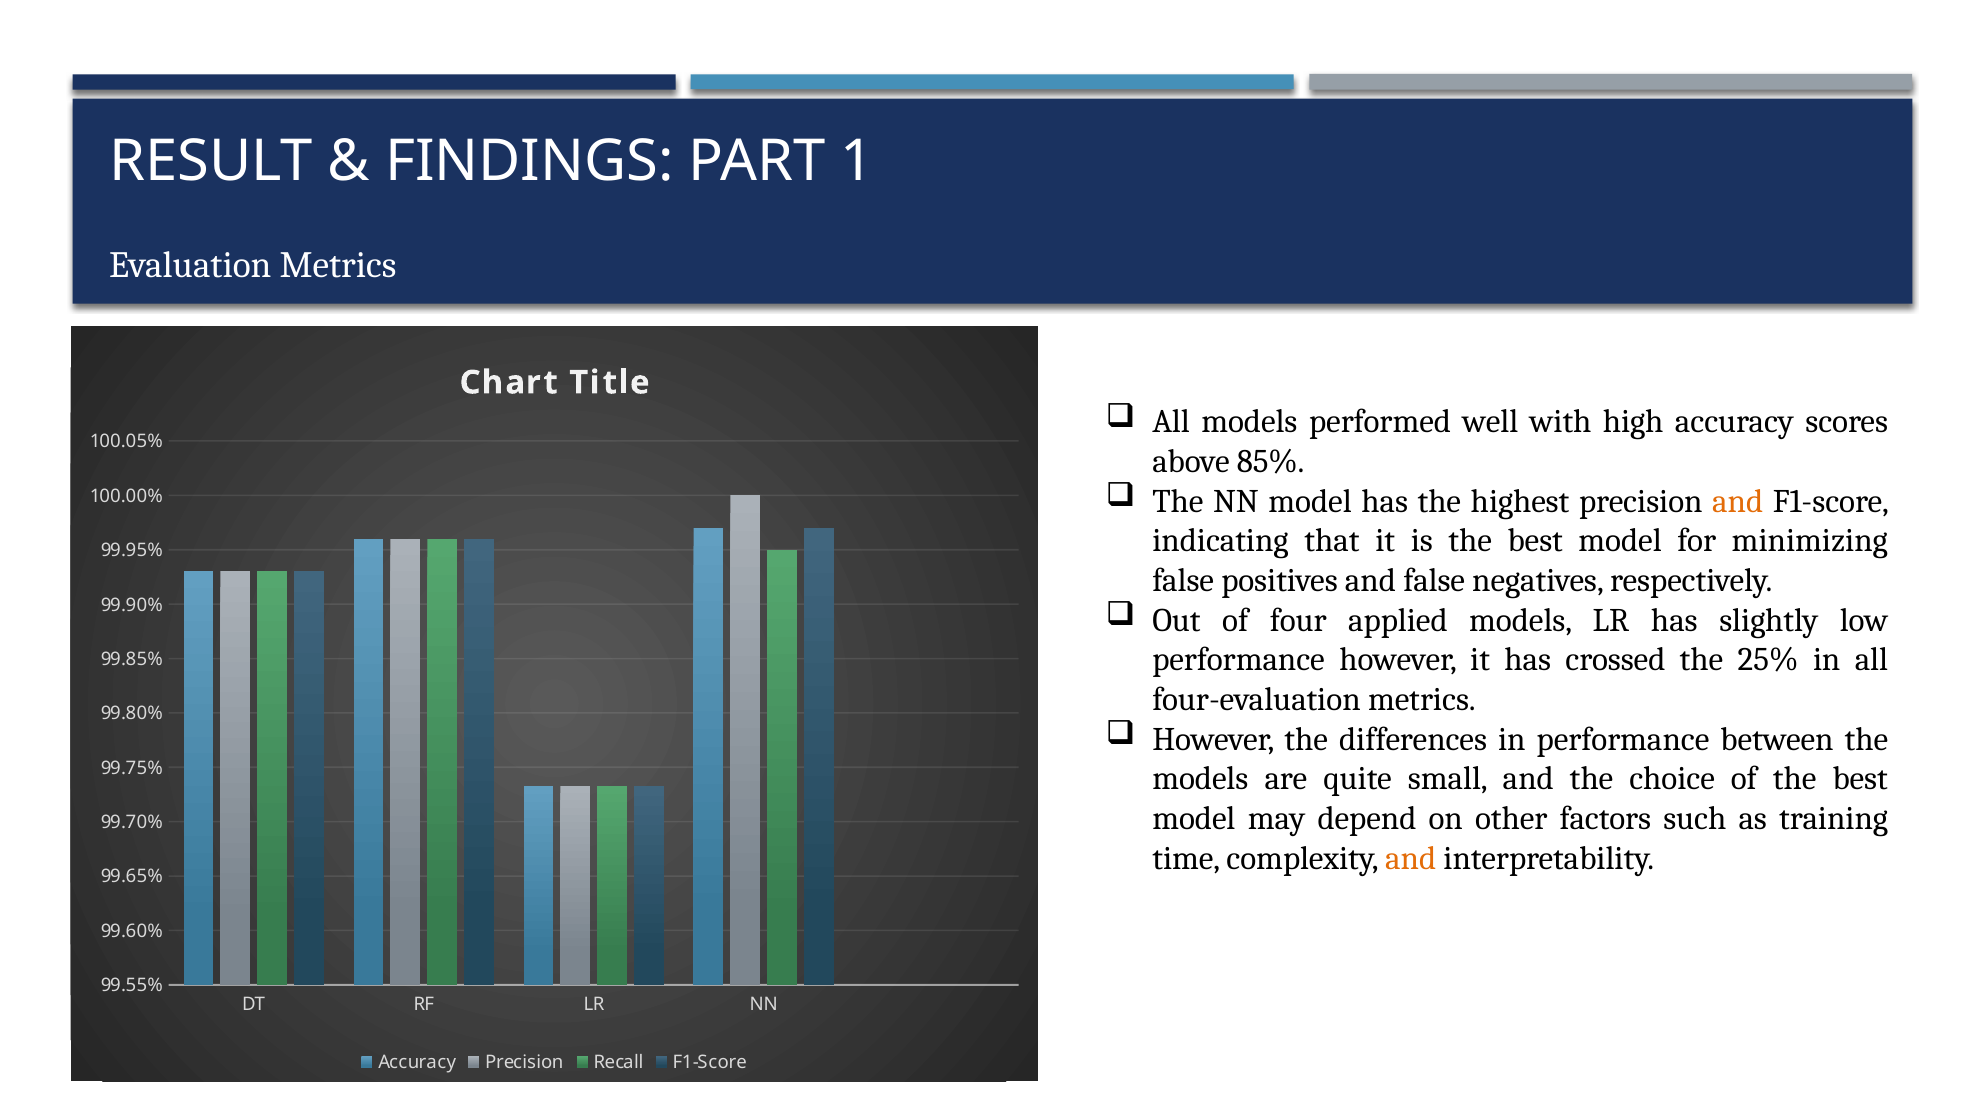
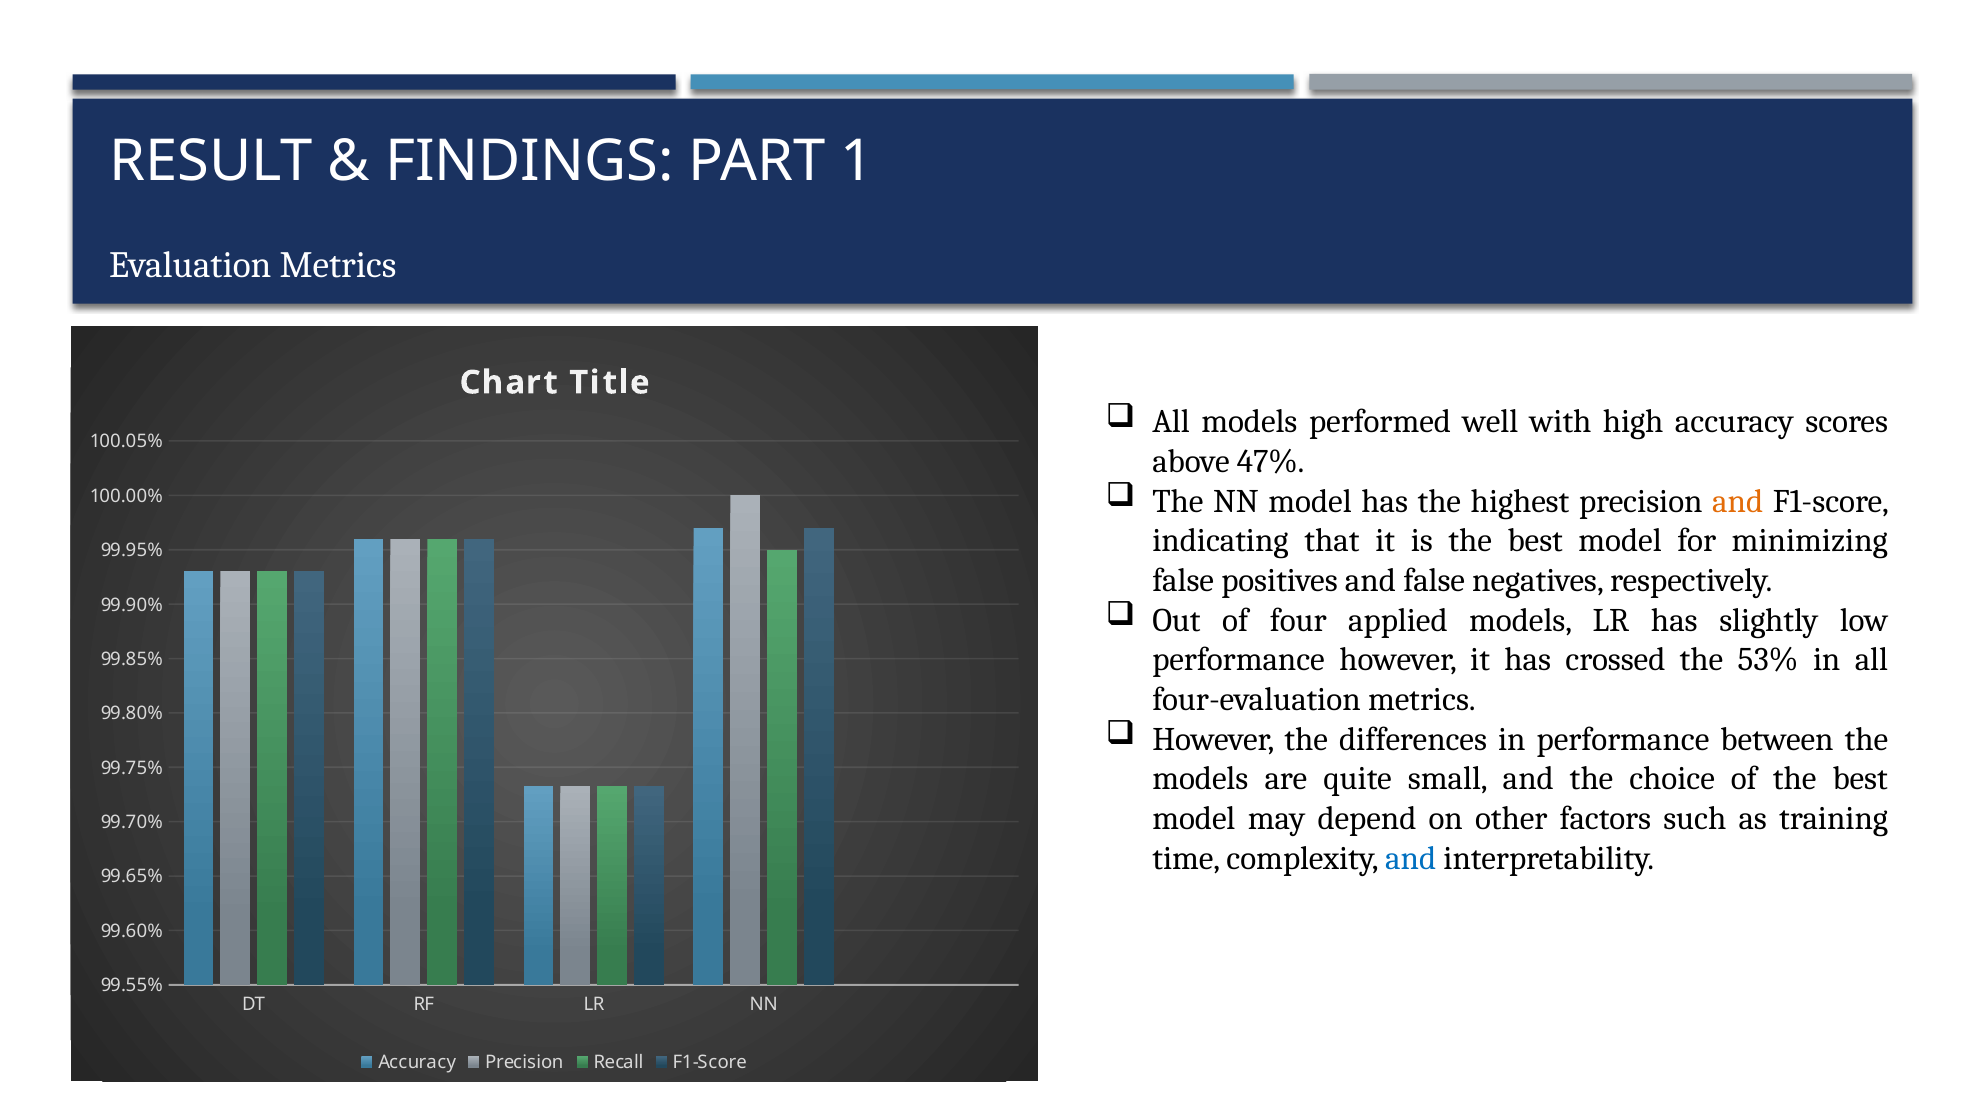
85%: 85% -> 47% (1271, 462)
25%: 25% -> 53% (1768, 660)
and colour: orange -> blue (1411, 859)
